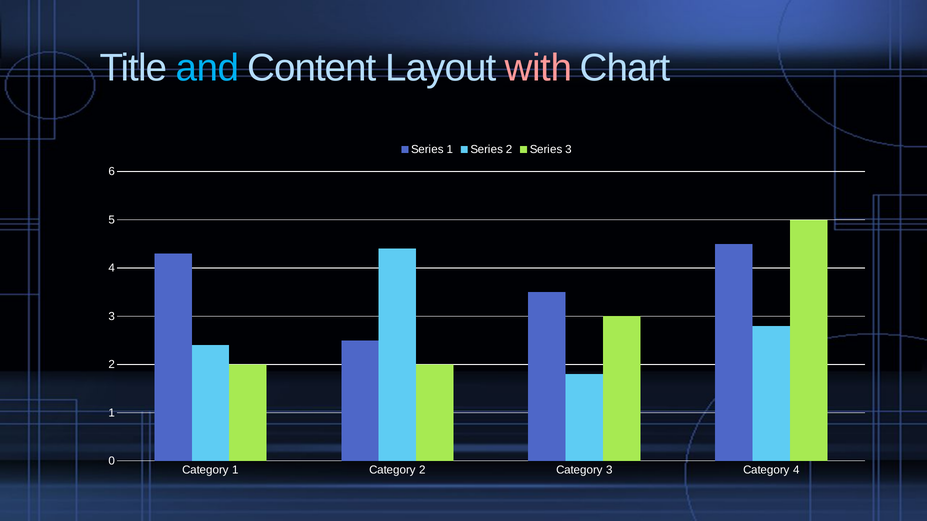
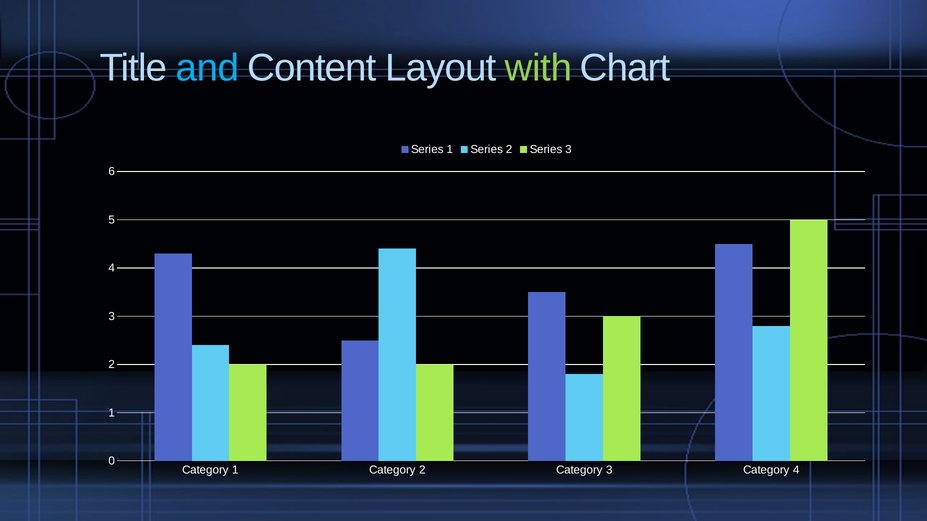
with colour: pink -> light green (538, 68)
